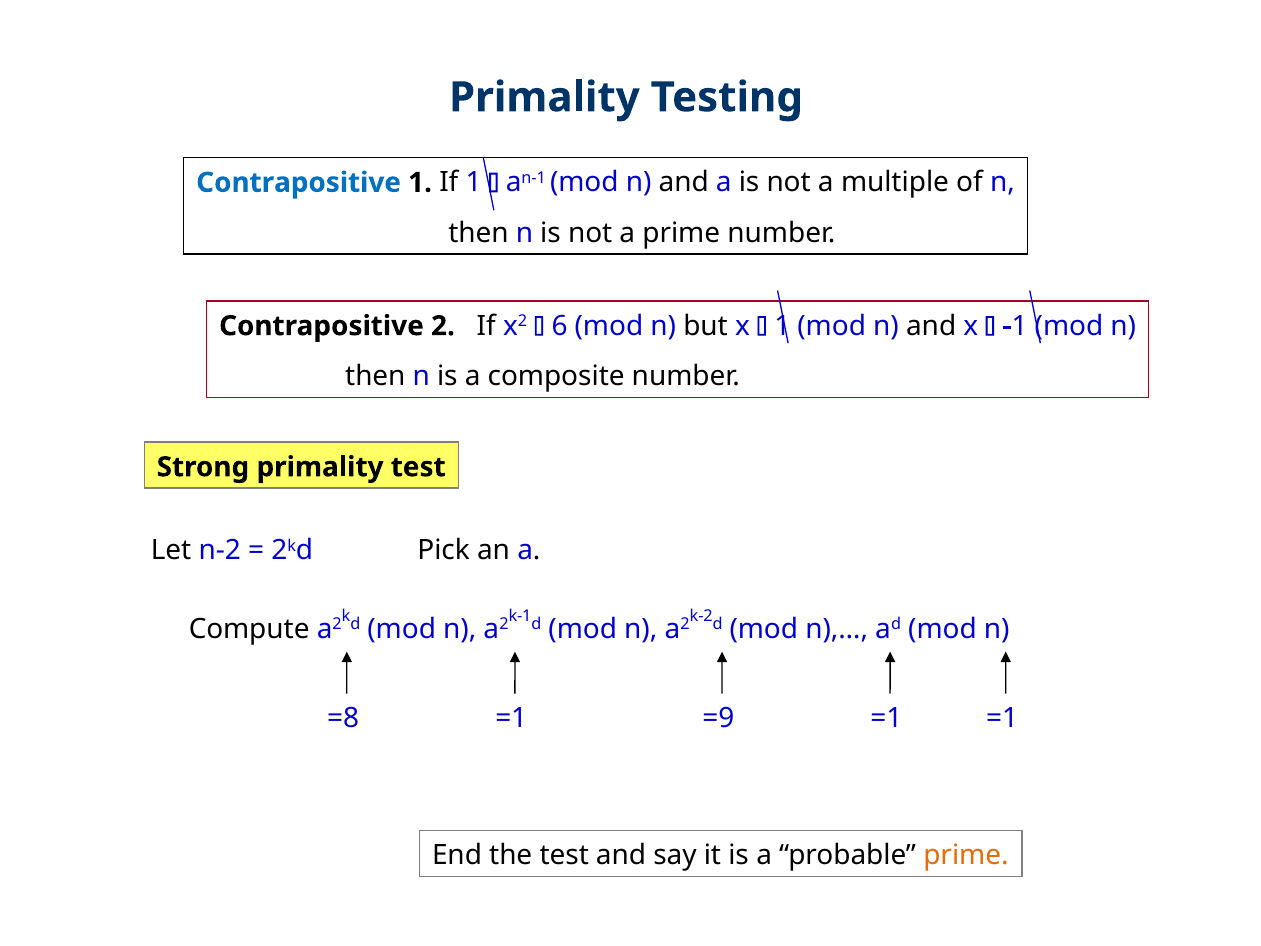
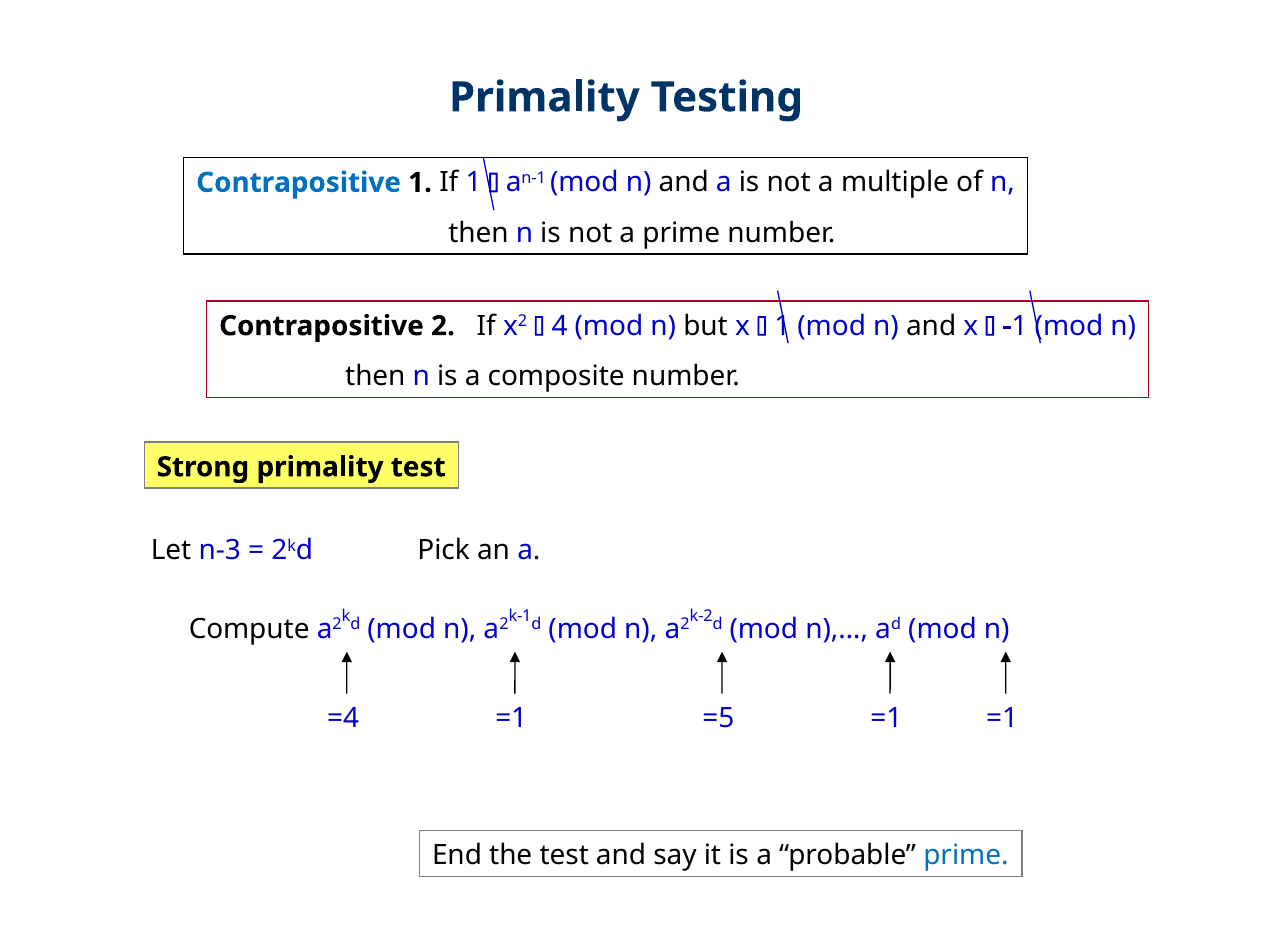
6: 6 -> 4 (560, 326)
n-2: n-2 -> n-3 (220, 550)
=8: =8 -> =4 (343, 719)
=9: =9 -> =5 (718, 719)
prime colour: orange -> blue (966, 855)
